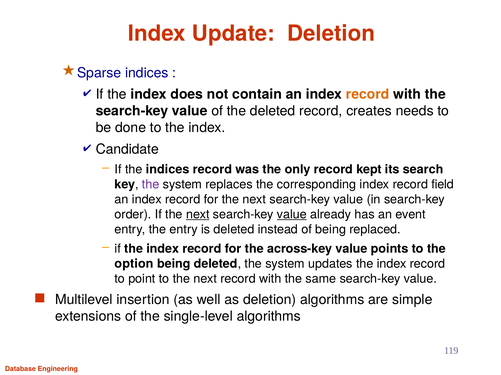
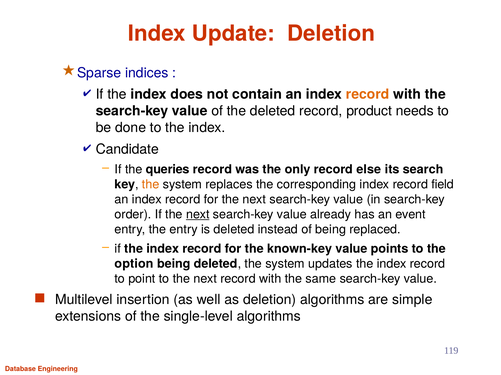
creates: creates -> product (369, 111)
the indices: indices -> queries (168, 170)
kept: kept -> else (369, 170)
the colour: purple -> orange (151, 185)
value underline: present -> none (292, 215)
across-key: across-key -> known-key (300, 249)
